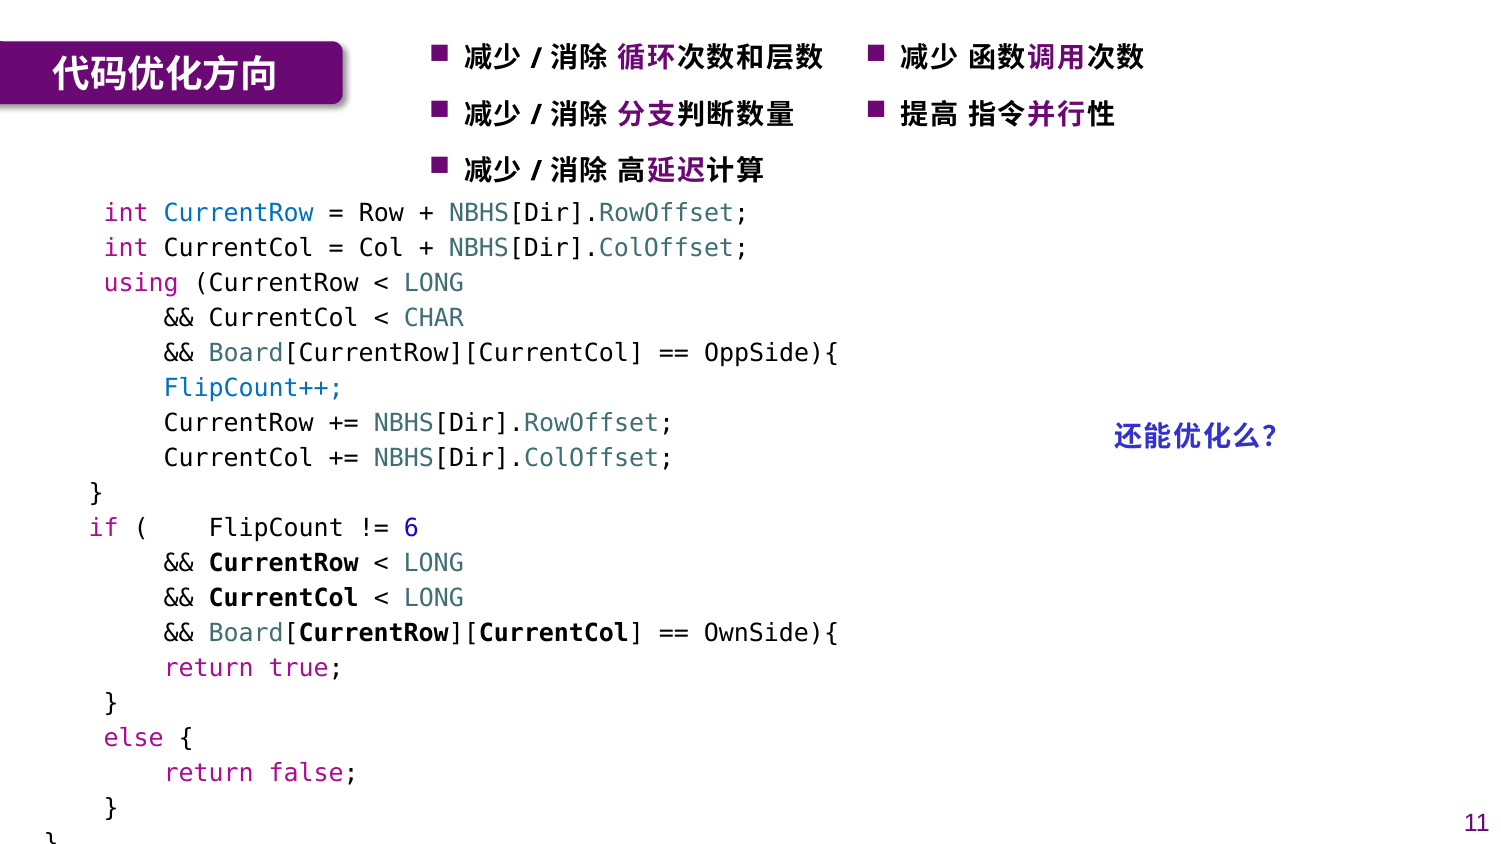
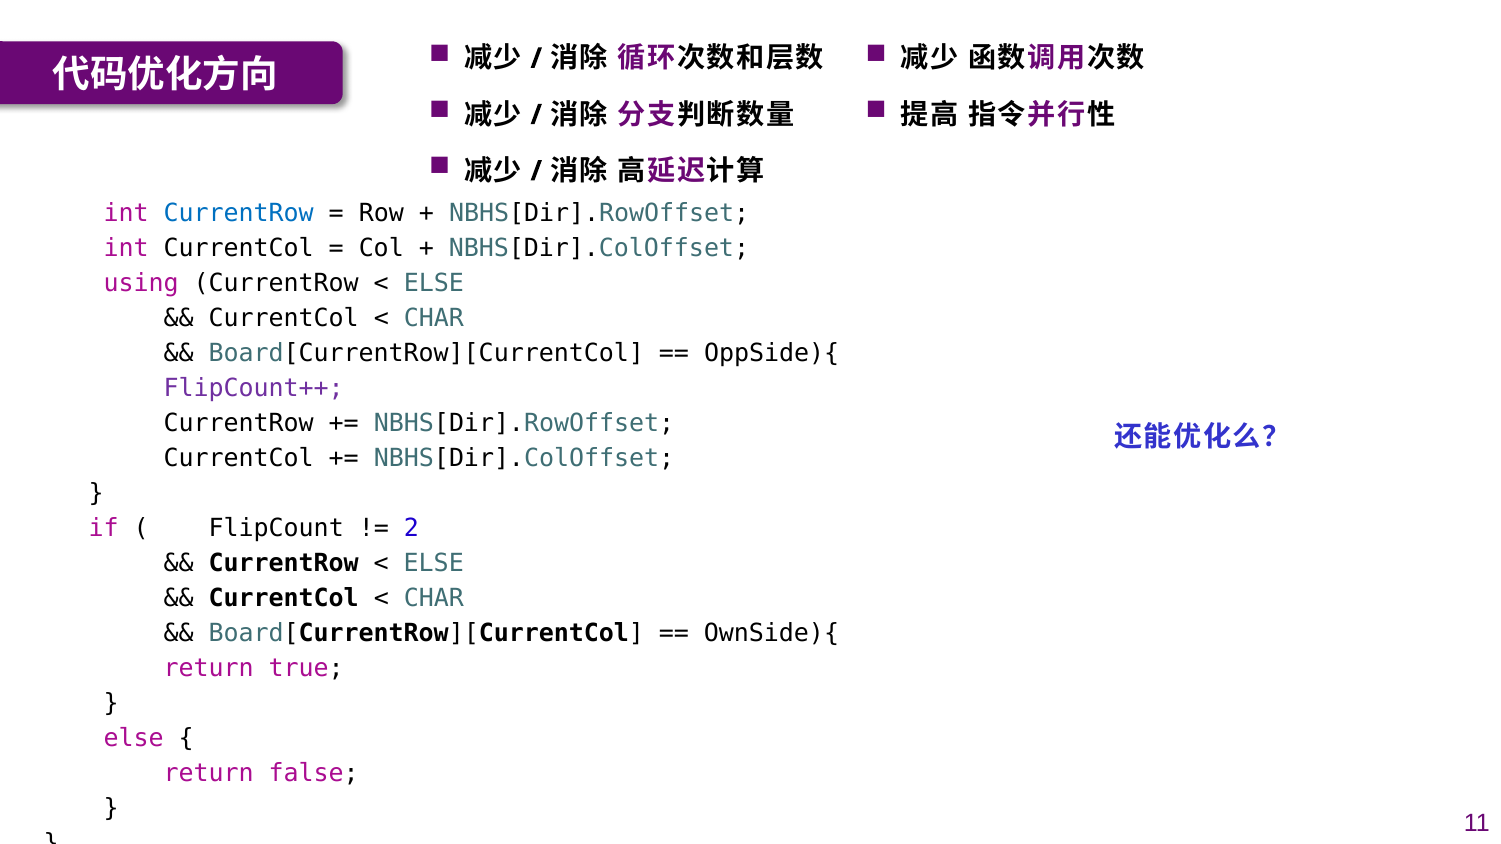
LONG: LONG -> ELSE (434, 283)
FlipCount++ colour: blue -> purple (254, 388)
6: 6 -> 2 (411, 529)
LONG: LONG -> ELSE (434, 564)
LONG: LONG -> CHAR (434, 599)
